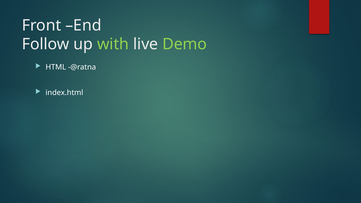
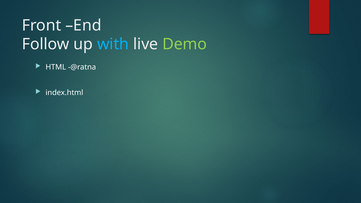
with colour: light green -> light blue (113, 44)
